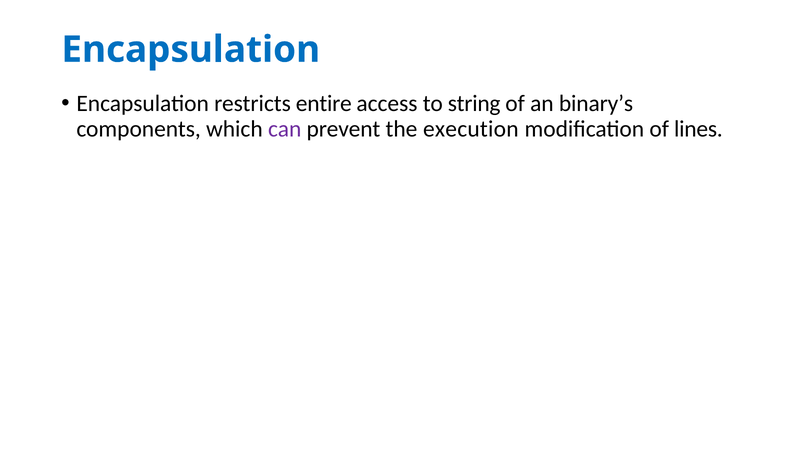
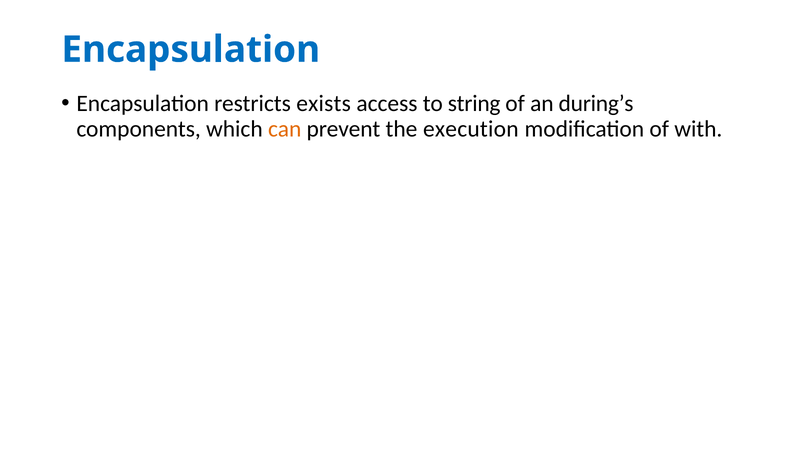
entire: entire -> exists (324, 104)
binary’s: binary’s -> during’s (596, 104)
can colour: purple -> orange (285, 129)
lines: lines -> with (698, 129)
